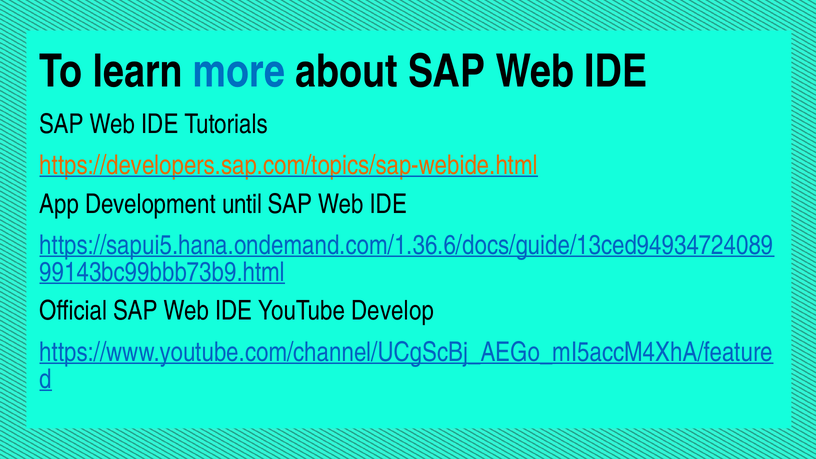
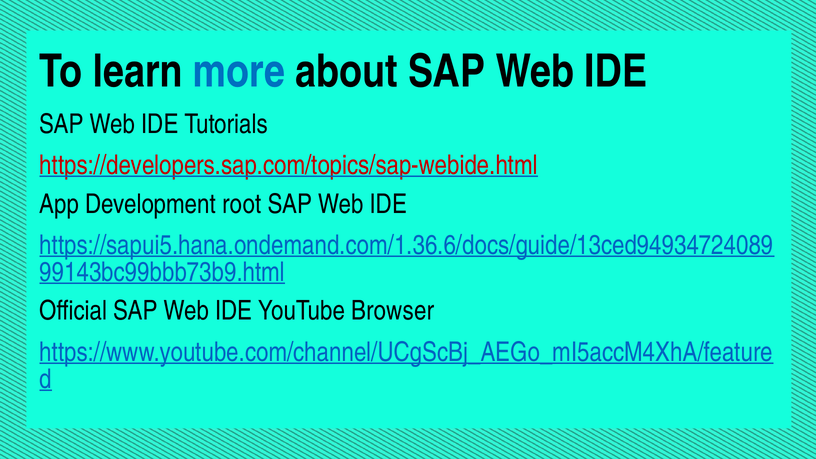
https://developers.sap.com/topics/sap-webide.html colour: orange -> red (289, 165)
until: until -> root (242, 204)
Develop: Develop -> Browser (393, 311)
